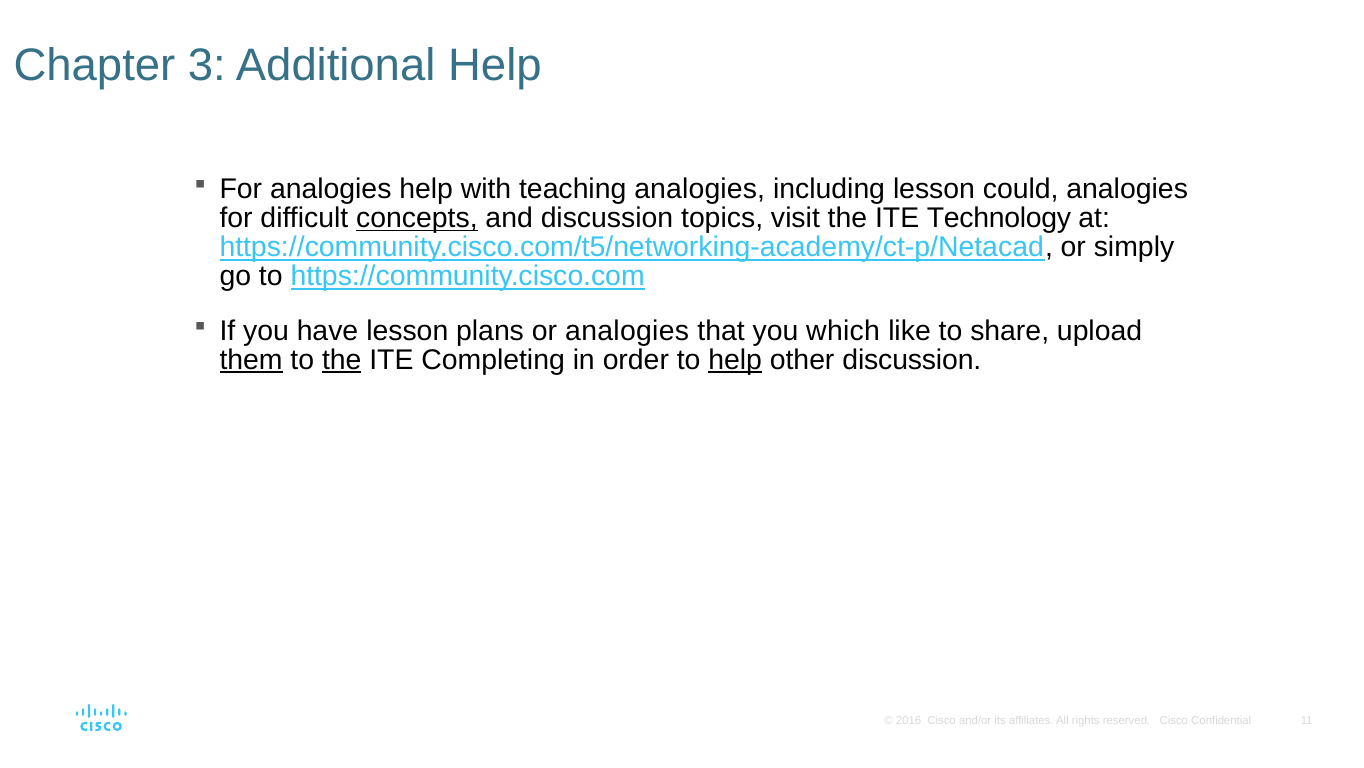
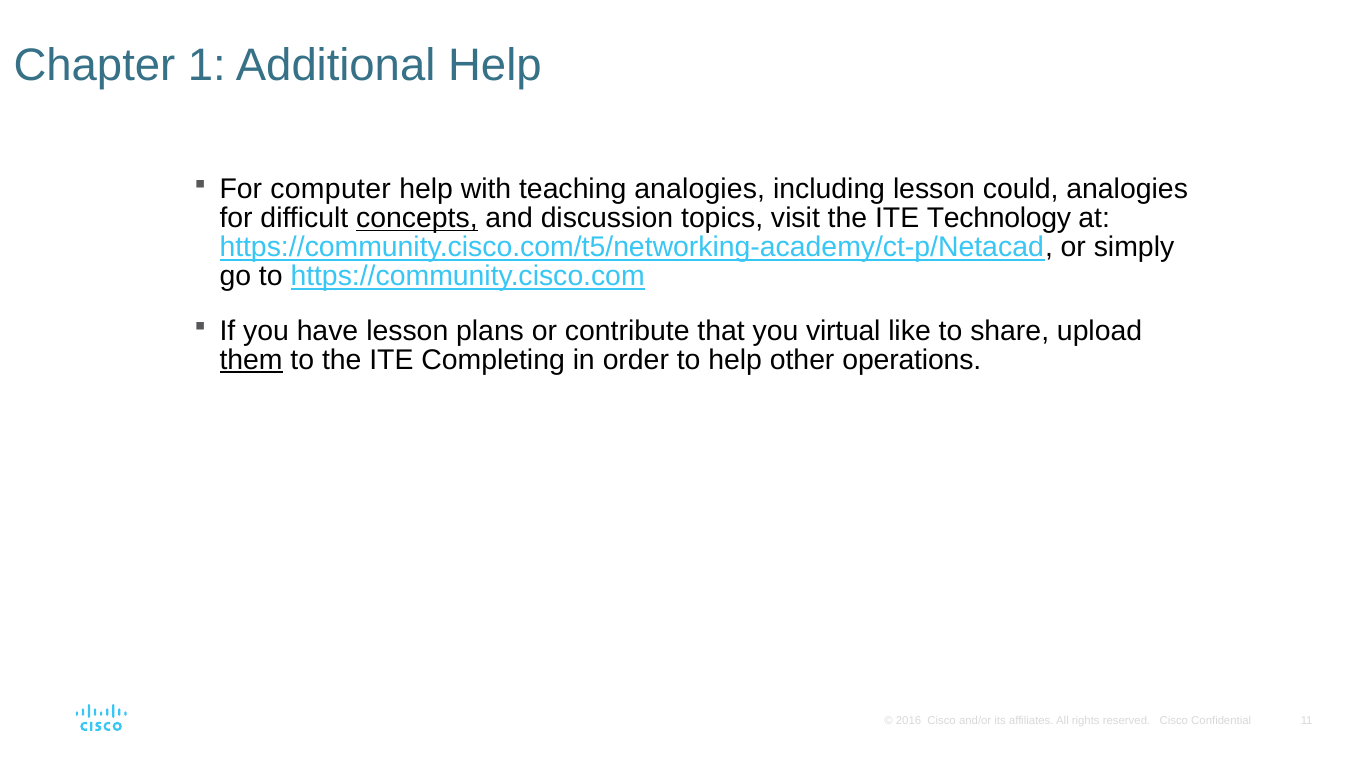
3: 3 -> 1 (207, 66)
For analogies: analogies -> computer (331, 189)
or analogies: analogies -> contribute (627, 331)
which: which -> virtual (843, 331)
the underline: present -> none (342, 360)
help underline: present -> none (735, 360)
other discussion: discussion -> operations (912, 360)
